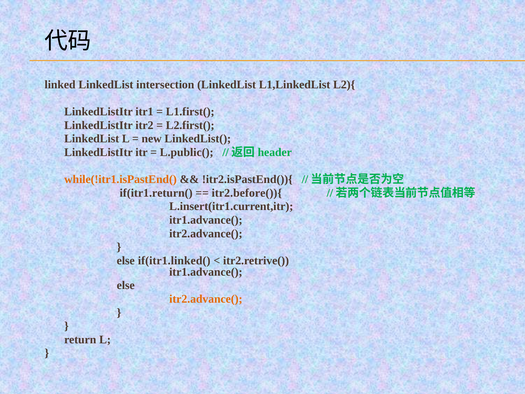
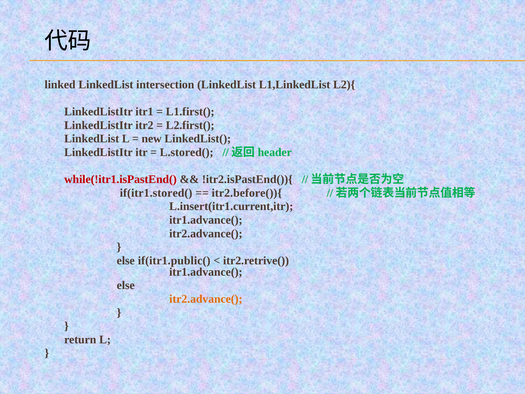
L.public(: L.public( -> L.stored( (187, 152)
while(!itr1.isPastEnd( colour: orange -> red (121, 179)
if(itr1.return(: if(itr1.return( -> if(itr1.stored( (156, 193)
if(itr1.linked(: if(itr1.linked( -> if(itr1.public( (174, 260)
